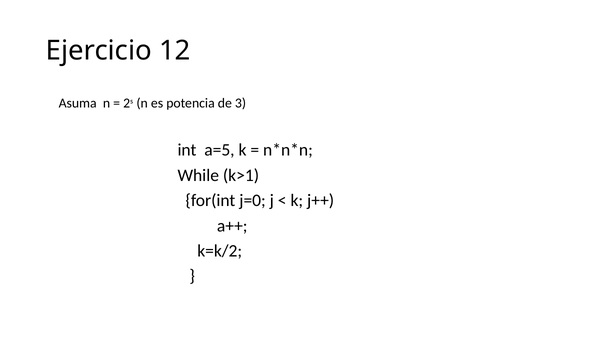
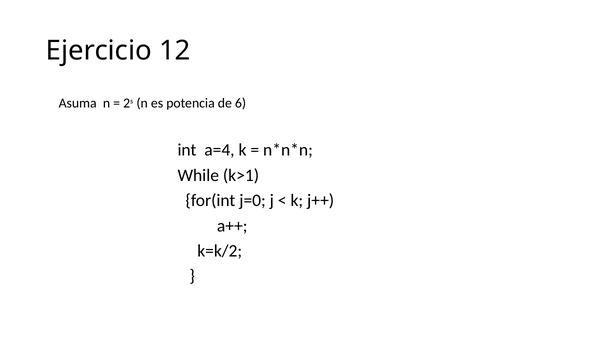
3: 3 -> 6 (241, 103)
a=5: a=5 -> a=4 (219, 150)
